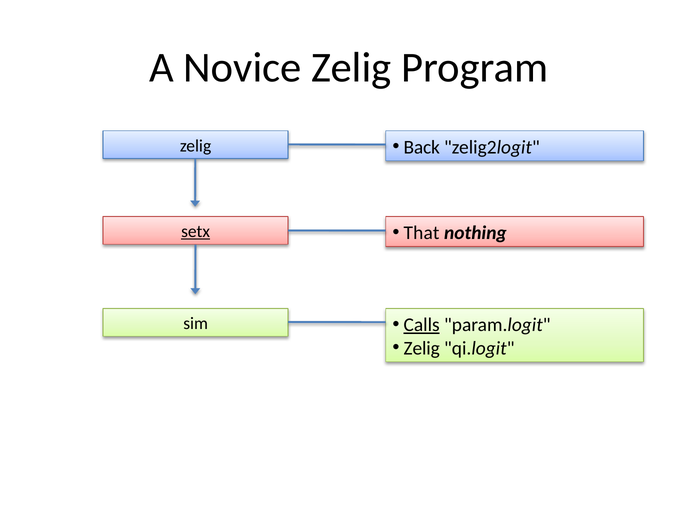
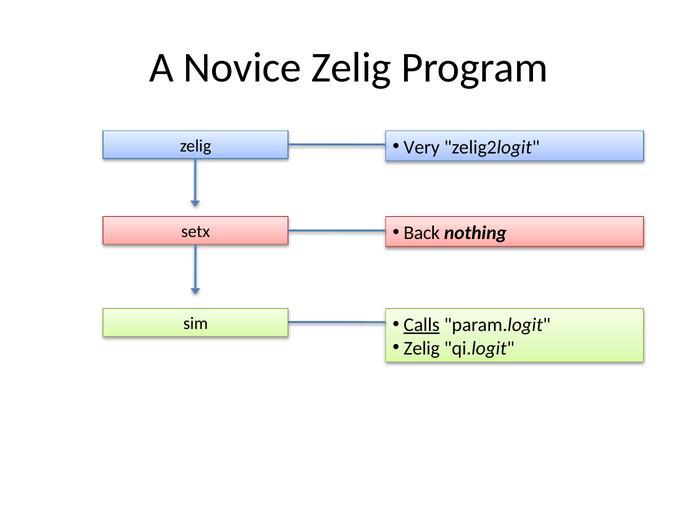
Back: Back -> Very (422, 147)
That: That -> Back (422, 233)
setx underline: present -> none (196, 231)
